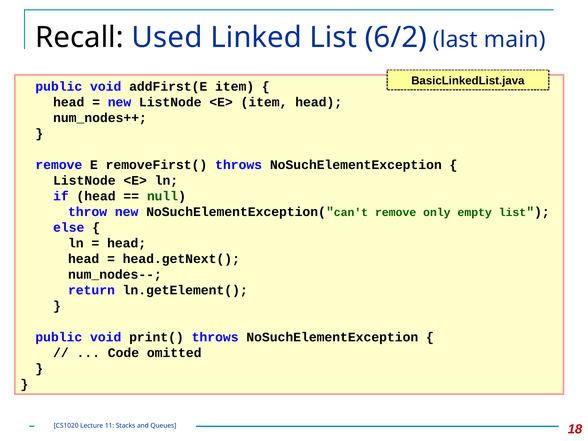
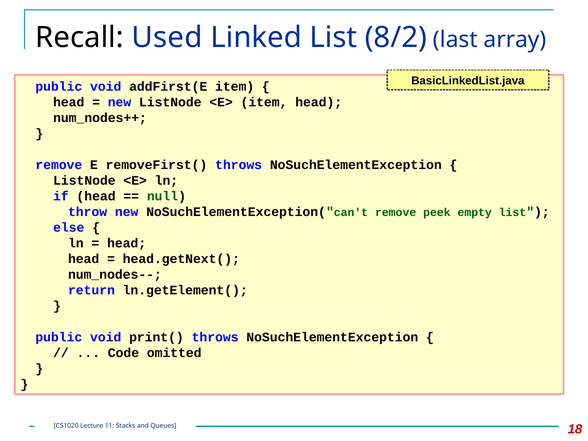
6/2: 6/2 -> 8/2 (396, 37)
main: main -> array (515, 39)
only: only -> peek (437, 212)
